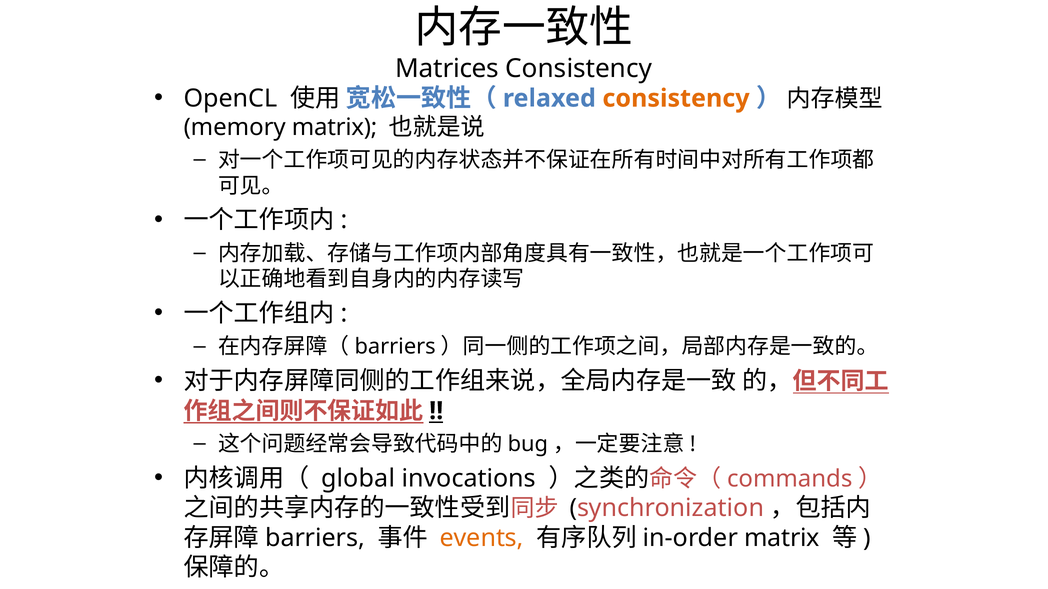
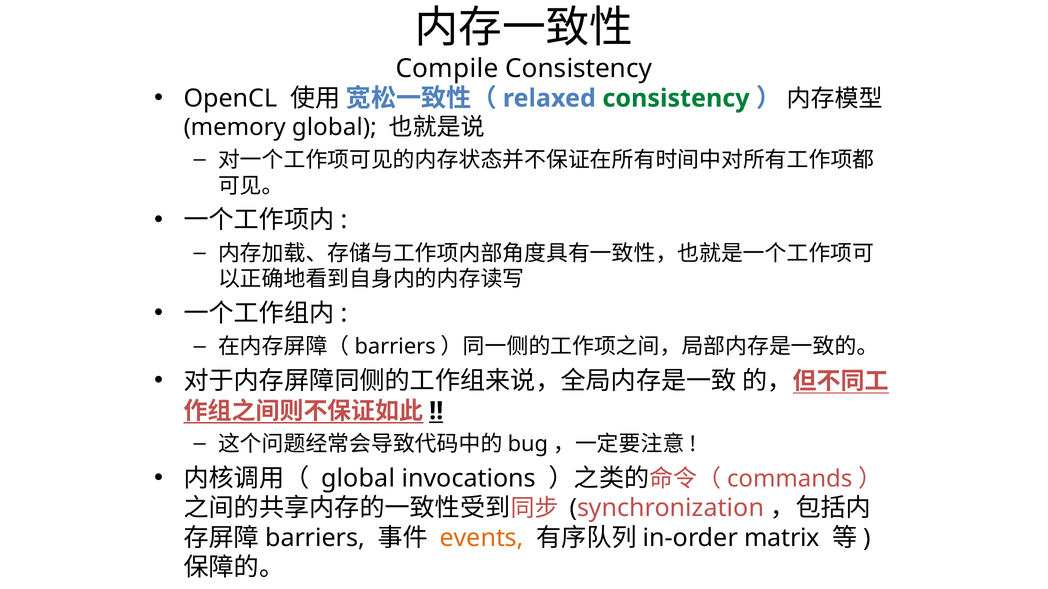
Matrices: Matrices -> Compile (447, 69)
consistency colour: orange -> green (676, 98)
memory matrix: matrix -> global (334, 128)
